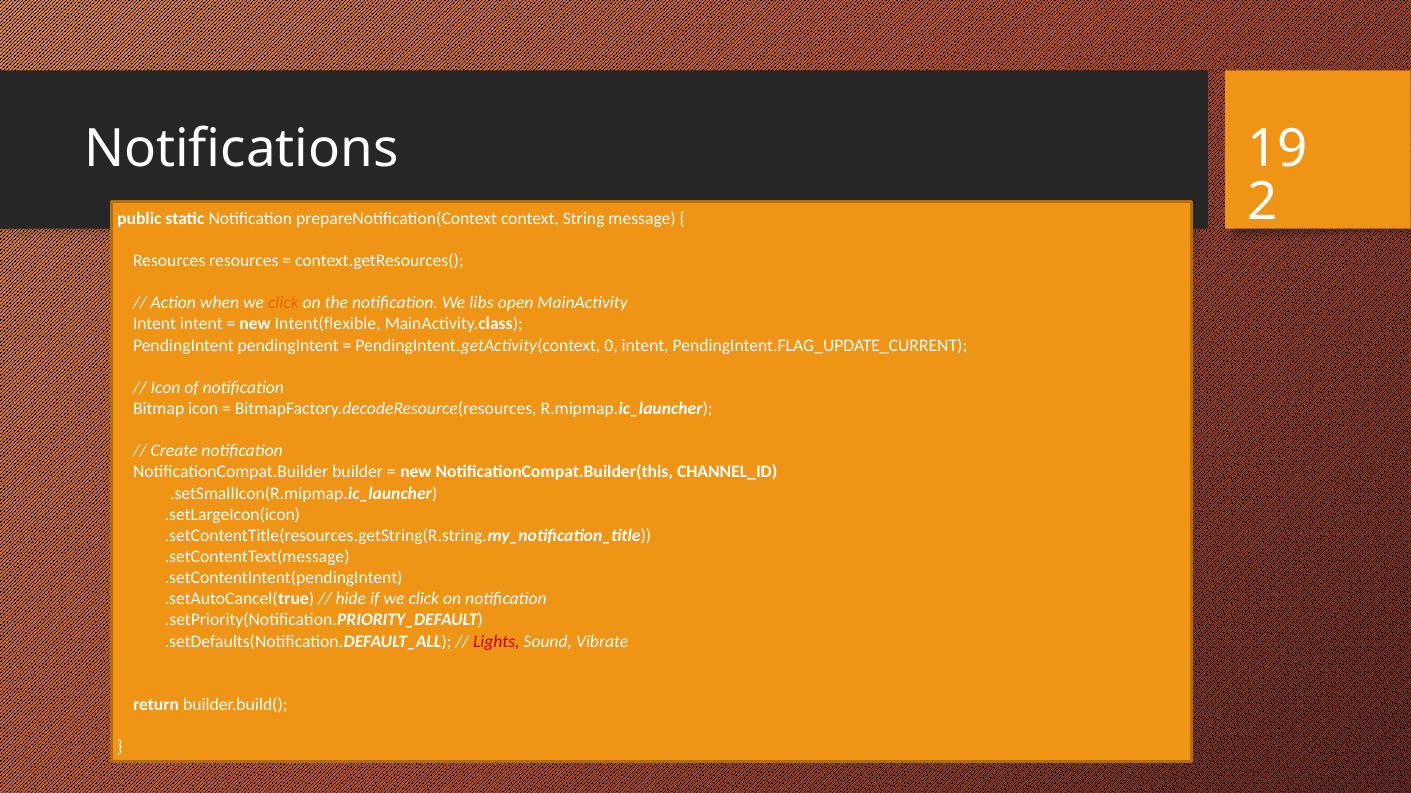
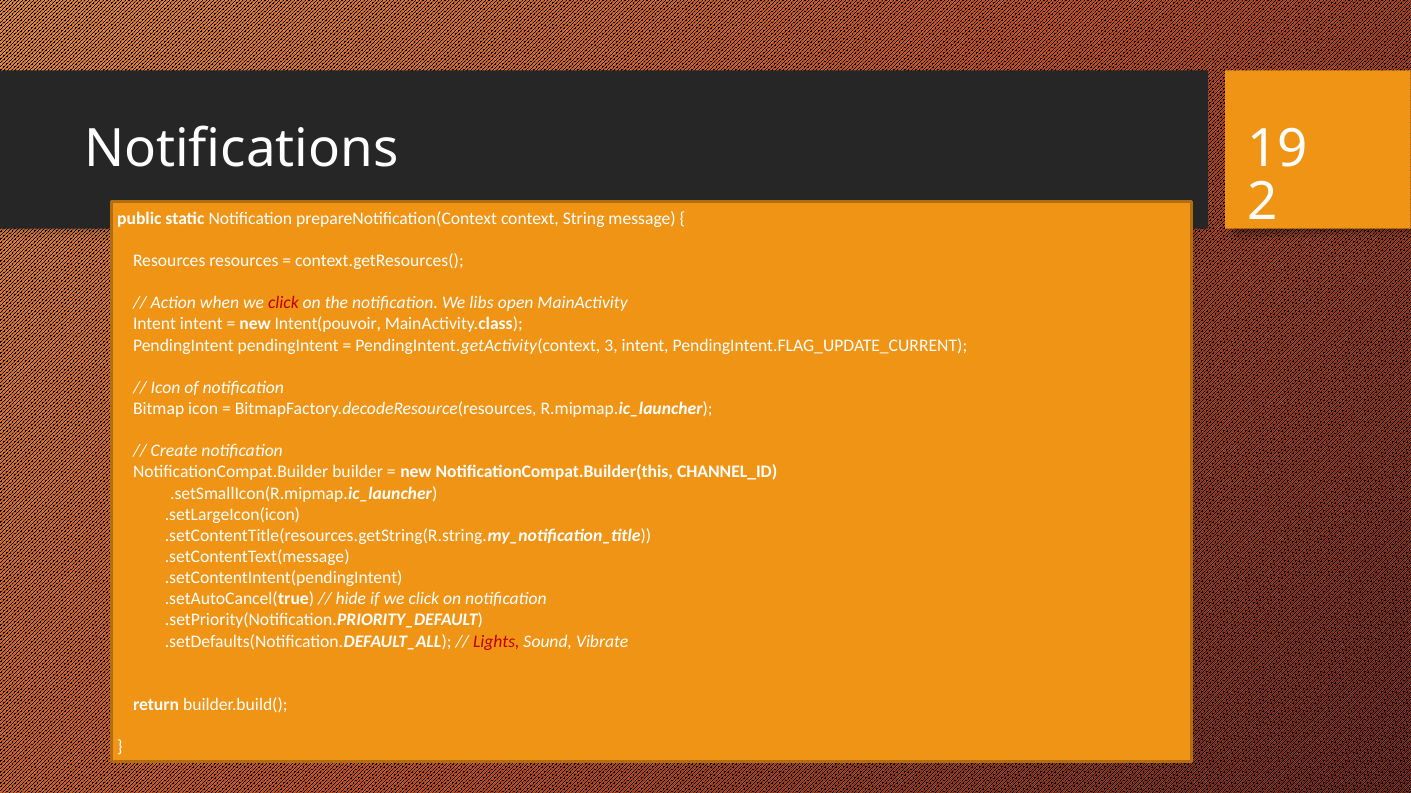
click colour: orange -> red (283, 303)
Intent(flexible: Intent(flexible -> Intent(pouvoir (328, 324)
0: 0 -> 3 (611, 346)
